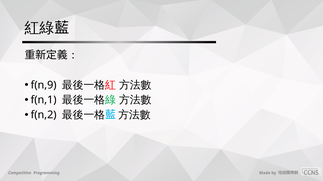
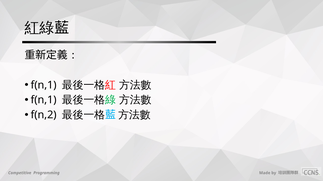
f(n,9: f(n,9 -> f(n,1 (44, 85)
